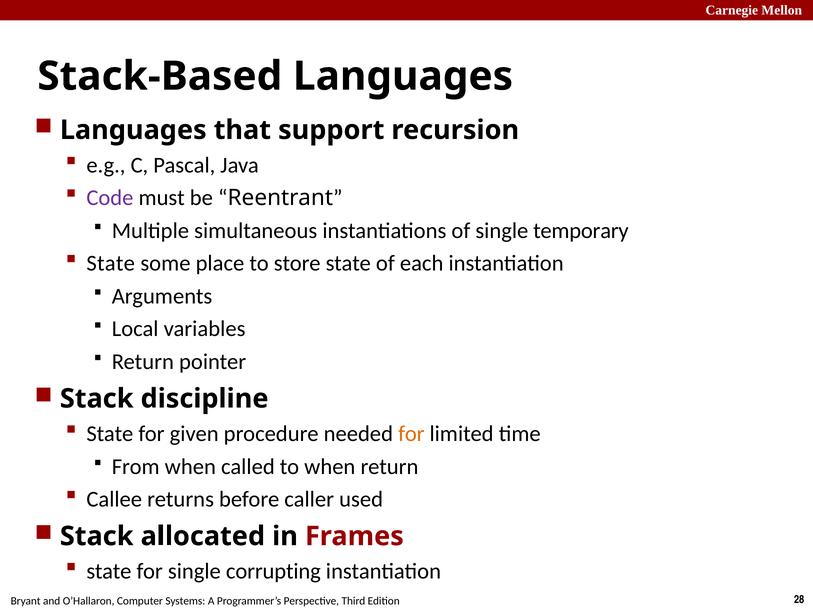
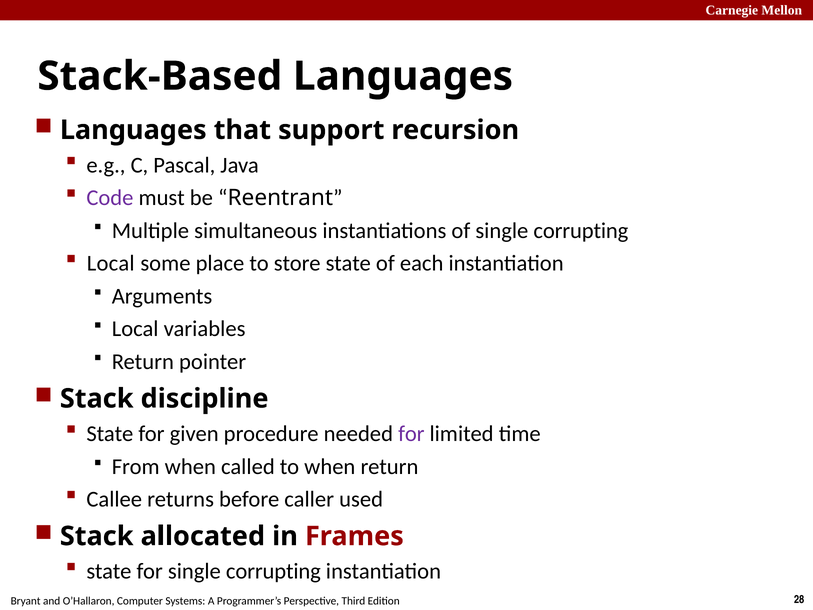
of single temporary: temporary -> corrupting (581, 231)
State: State -> Local (111, 263)
for colour: orange -> purple (411, 434)
